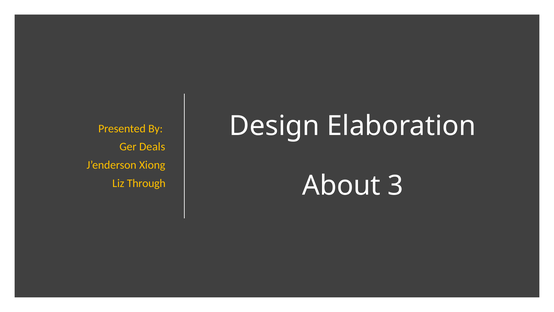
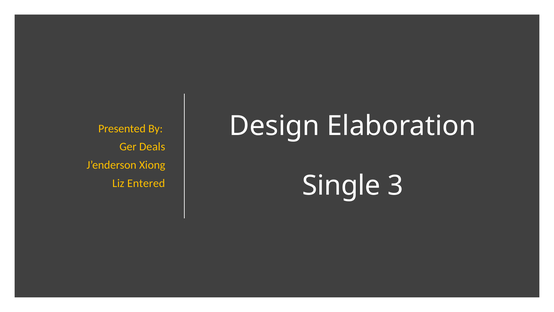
About: About -> Single (341, 186)
Through: Through -> Entered (146, 183)
